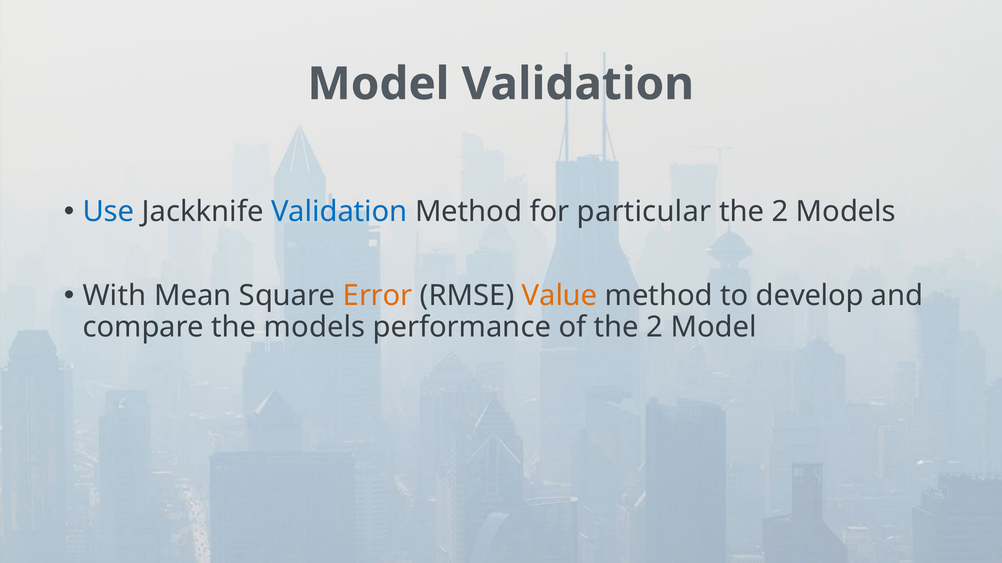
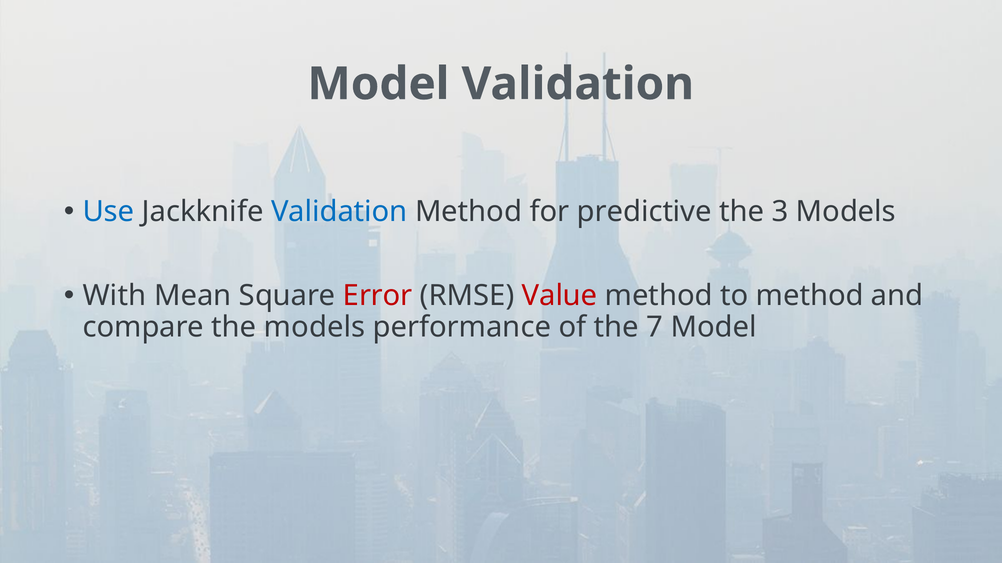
particular: particular -> predictive (644, 212)
2: 2 -> 3 (780, 212)
Error colour: orange -> red (378, 296)
Value colour: orange -> red (560, 296)
to develop: develop -> method (810, 296)
of the 2: 2 -> 7 (655, 328)
